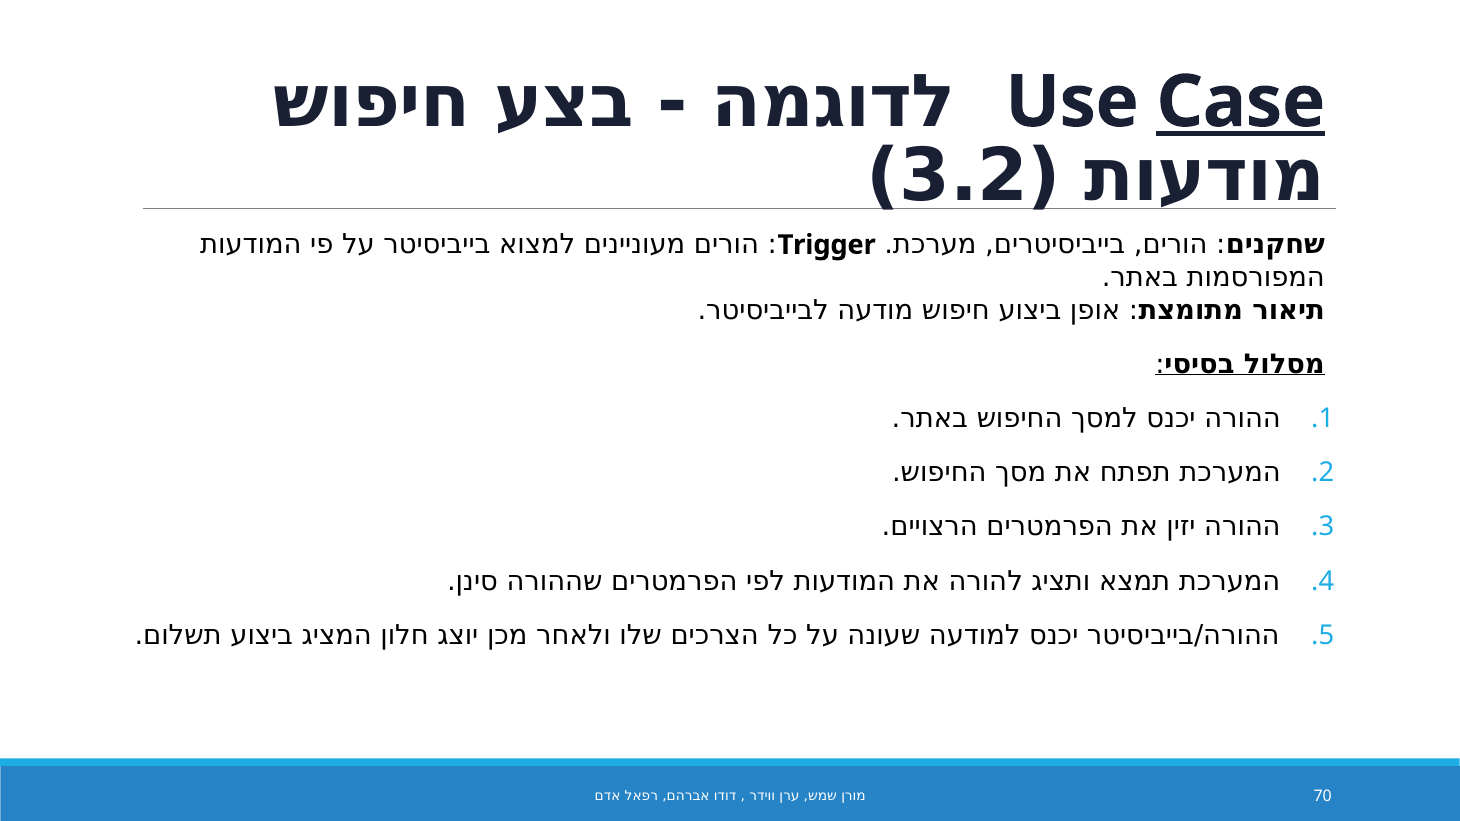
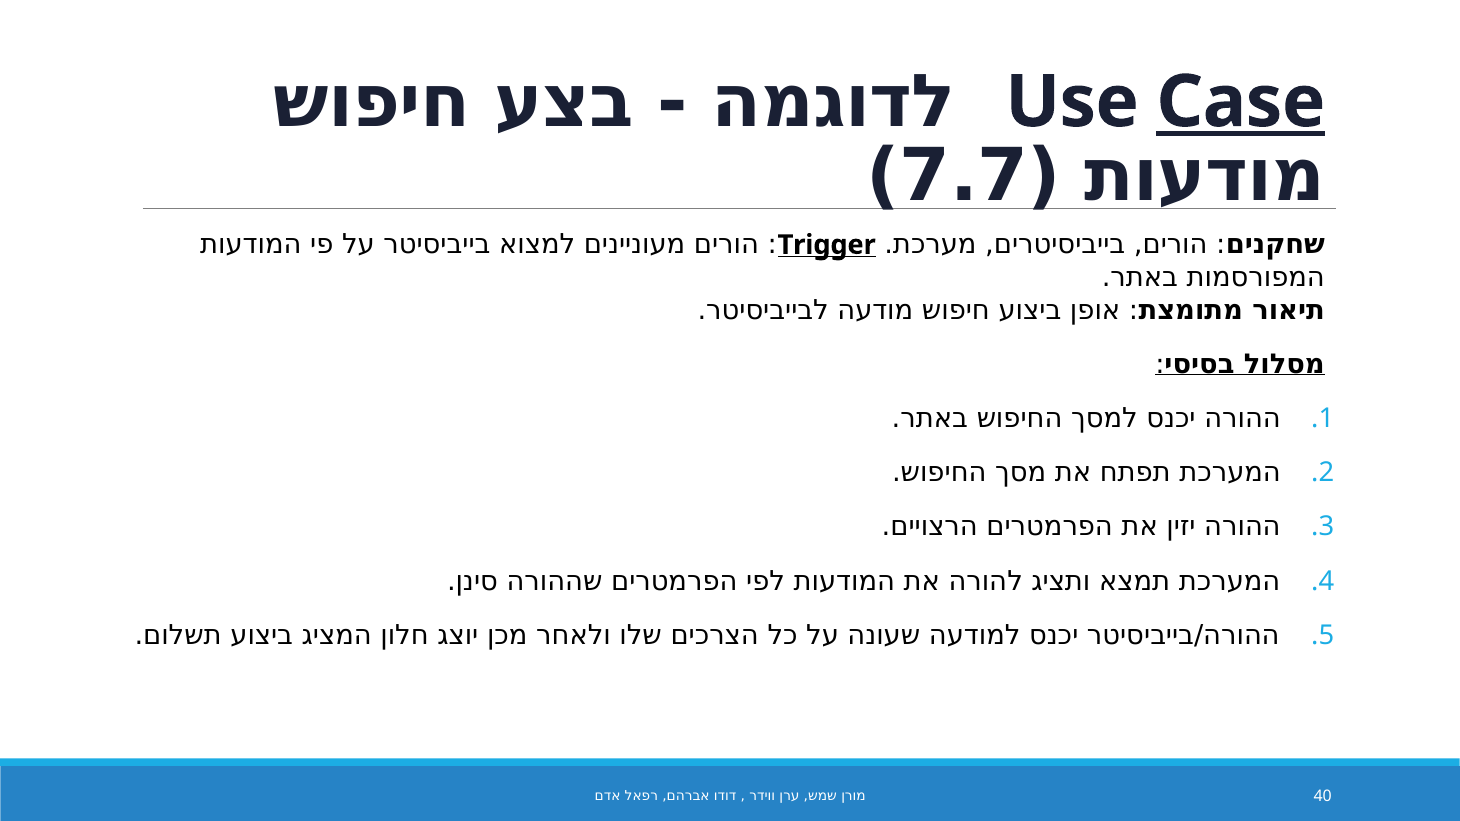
3.2: 3.2 -> 7.7 (964, 177)
Trigger underline: none -> present (827, 245)
70: 70 -> 40 (1323, 796)
